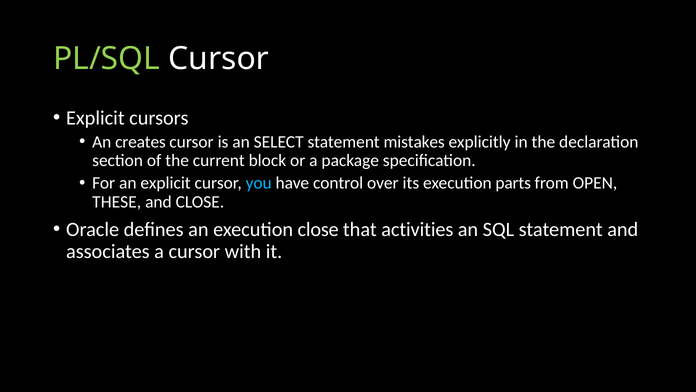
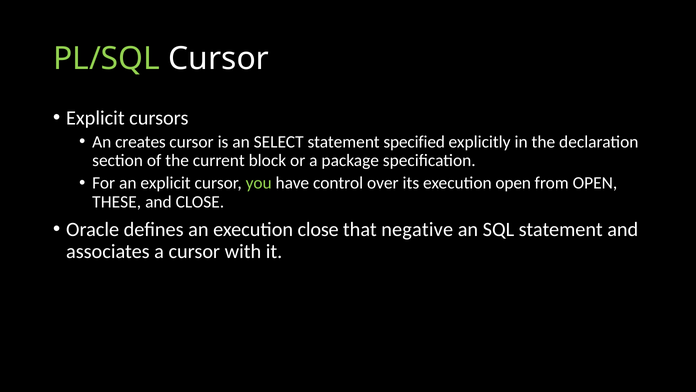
mistakes: mistakes -> specified (414, 142)
you colour: light blue -> light green (259, 183)
execution parts: parts -> open (513, 183)
activities: activities -> negative (417, 229)
